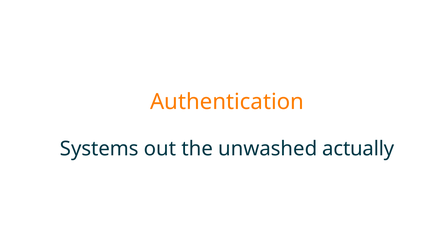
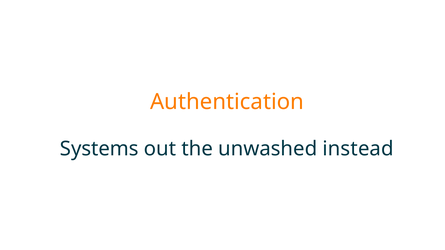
actually: actually -> instead (358, 149)
